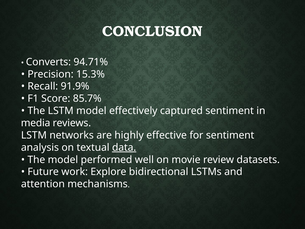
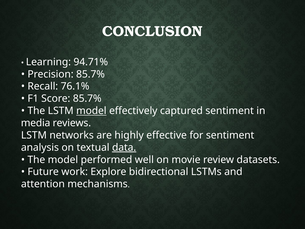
Converts: Converts -> Learning (48, 62)
Precision 15.3%: 15.3% -> 85.7% (90, 74)
91.9%: 91.9% -> 76.1% (75, 86)
model underline: none -> present (91, 111)
